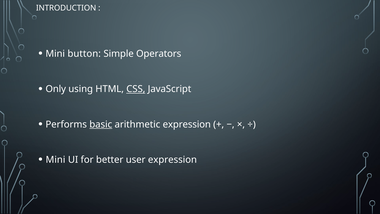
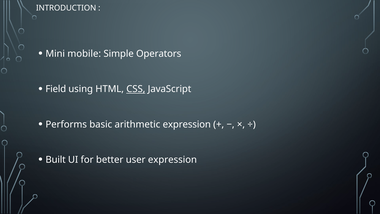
button: button -> mobile (84, 54)
Only: Only -> Field (56, 89)
basic underline: present -> none (101, 124)
Mini: Mini -> Built (56, 160)
